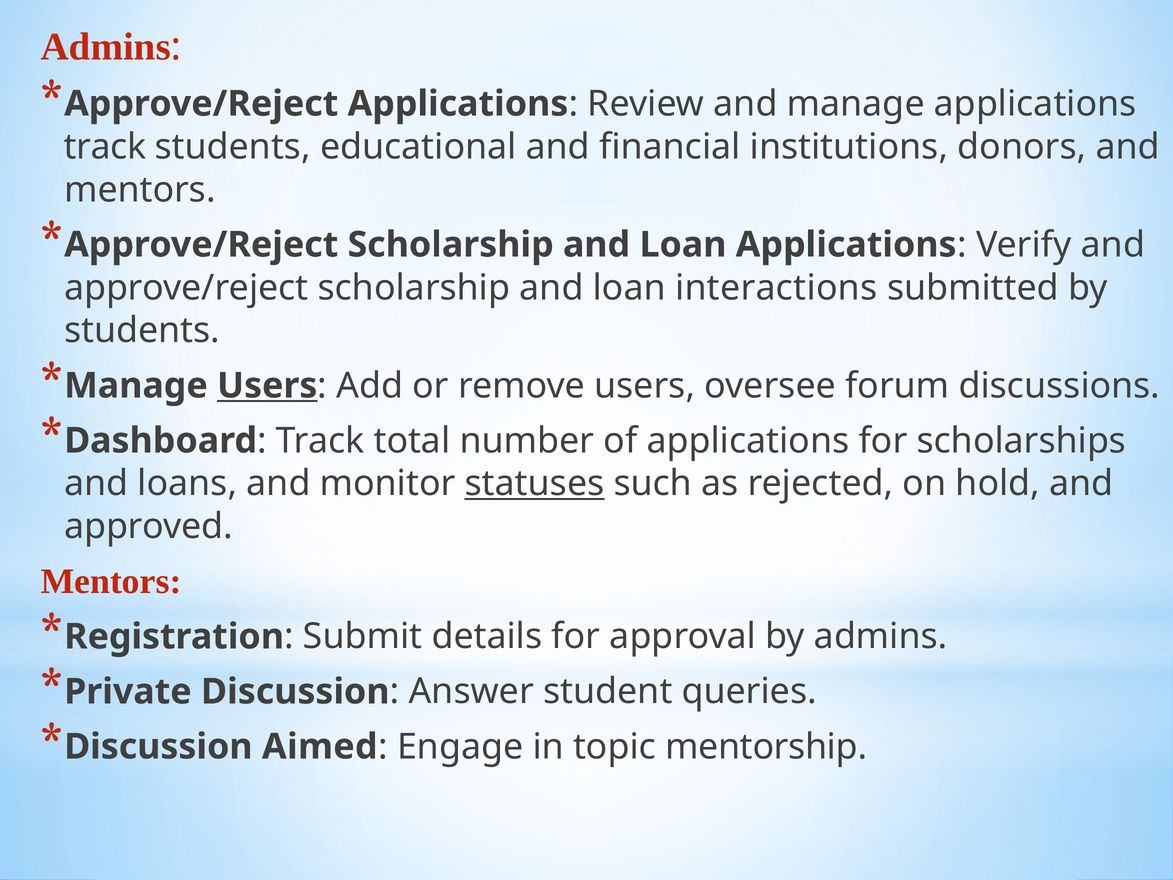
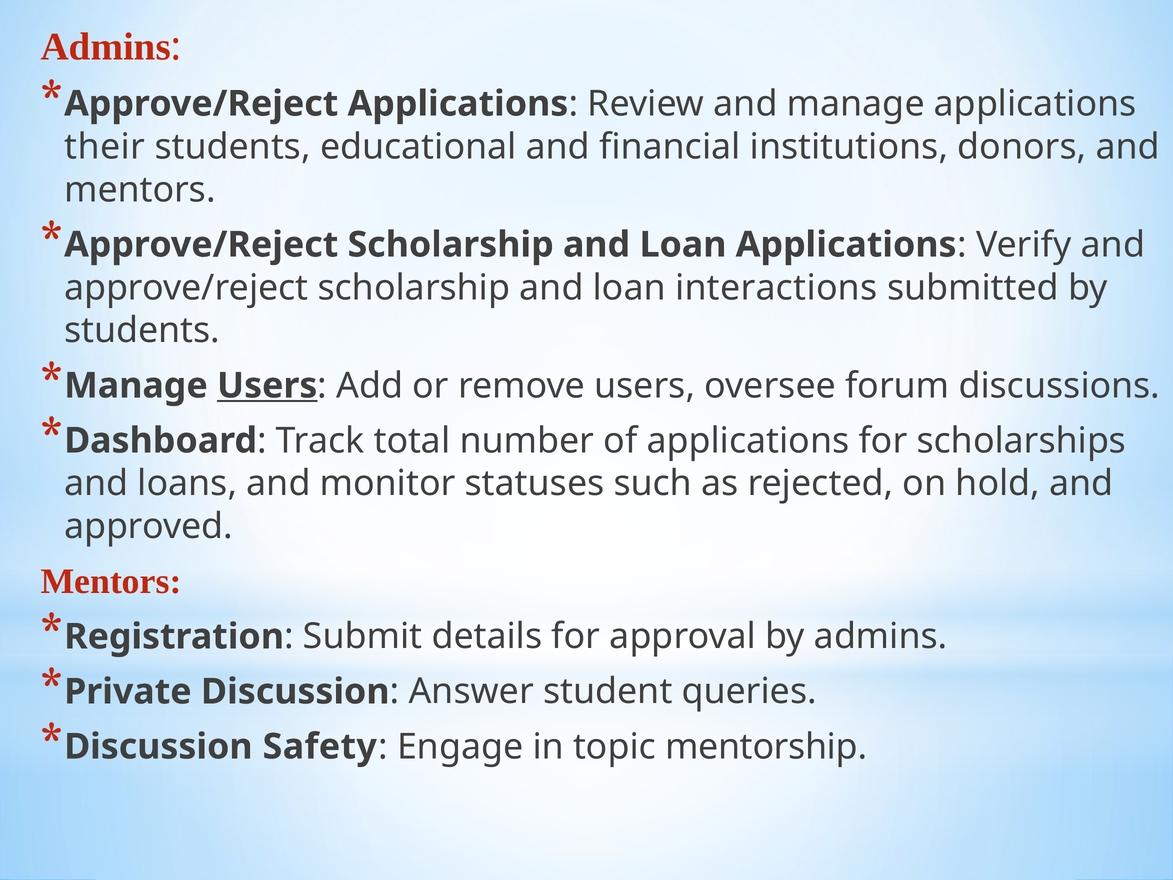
track: track -> their (105, 147)
statuses underline: present -> none (535, 484)
Aimed: Aimed -> Safety (320, 746)
